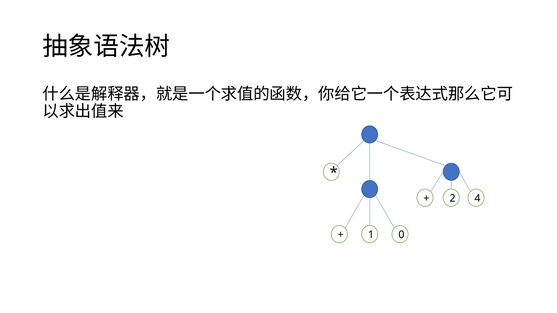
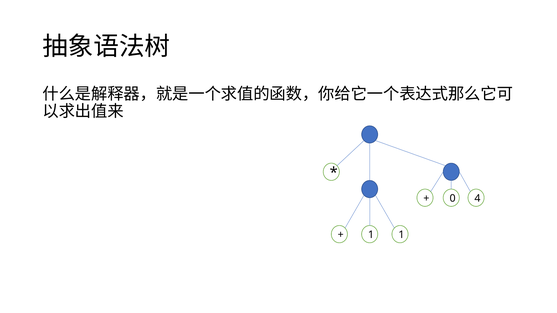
2: 2 -> 0 (453, 199)
1 0: 0 -> 1 (401, 235)
